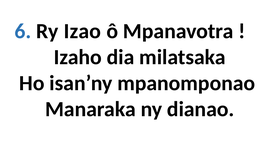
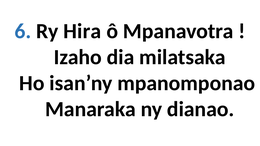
Izao: Izao -> Hira (82, 31)
